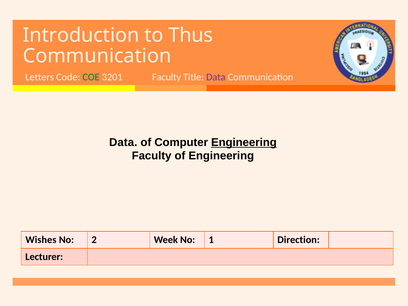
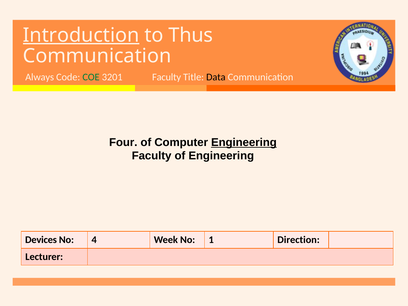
Introduction underline: none -> present (81, 35)
Data colour: purple -> black (216, 77)
Letters: Letters -> Always (40, 77)
Data: Data -> Four (123, 142)
Wishes: Wishes -> Devices (41, 240)
2: 2 -> 4 (94, 240)
